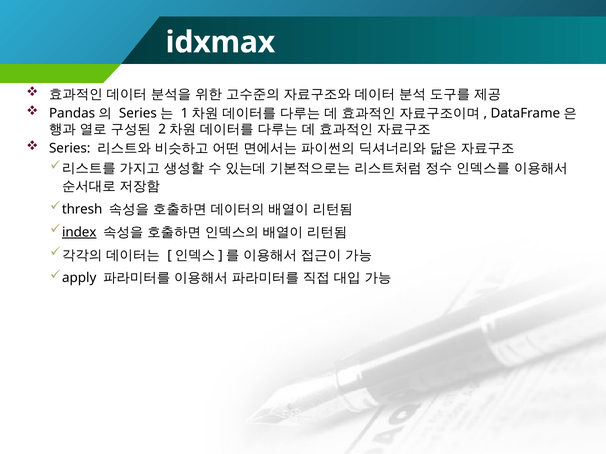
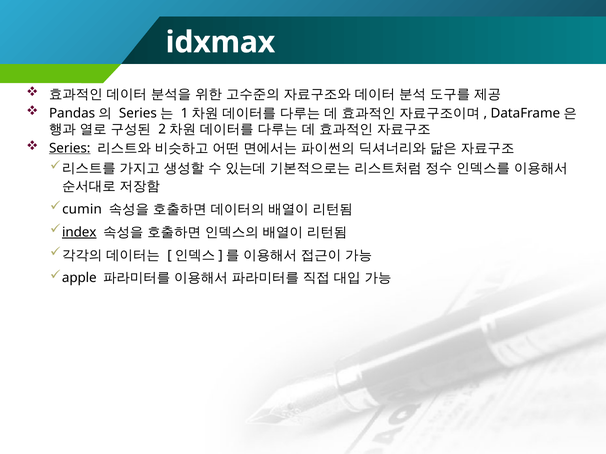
Series underline: none -> present (70, 148)
thresh: thresh -> cumin (82, 209)
apply: apply -> apple (79, 278)
